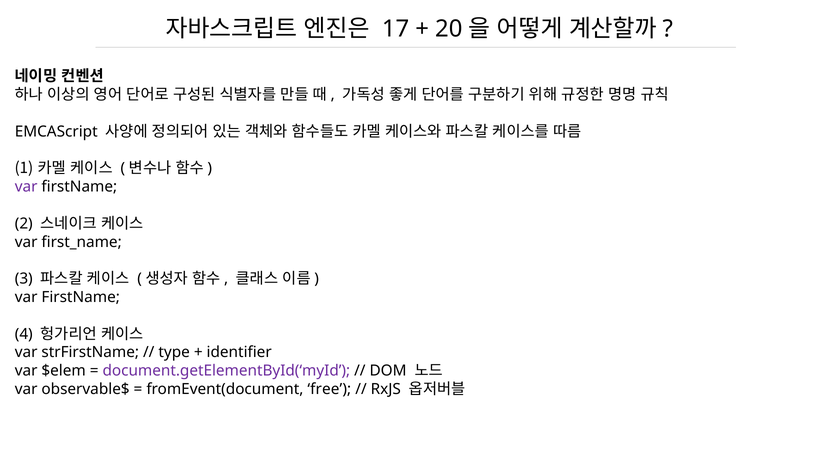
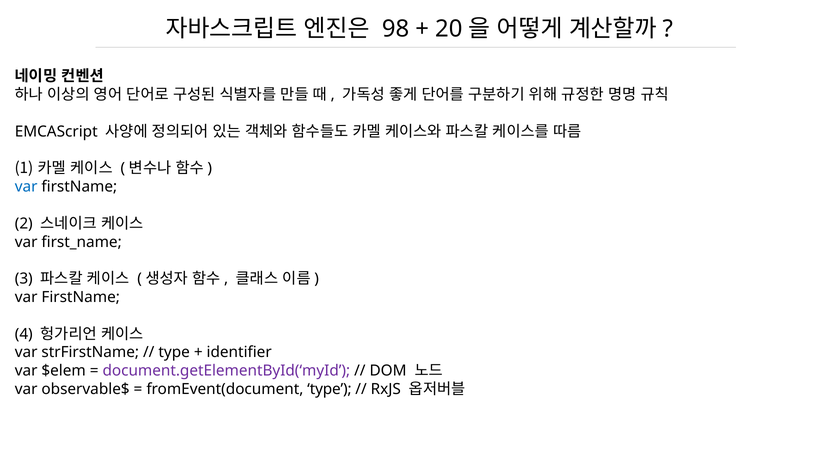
17: 17 -> 98 (396, 29)
var colour: purple -> blue (26, 187)
fromEvent(document free: free -> type (329, 389)
